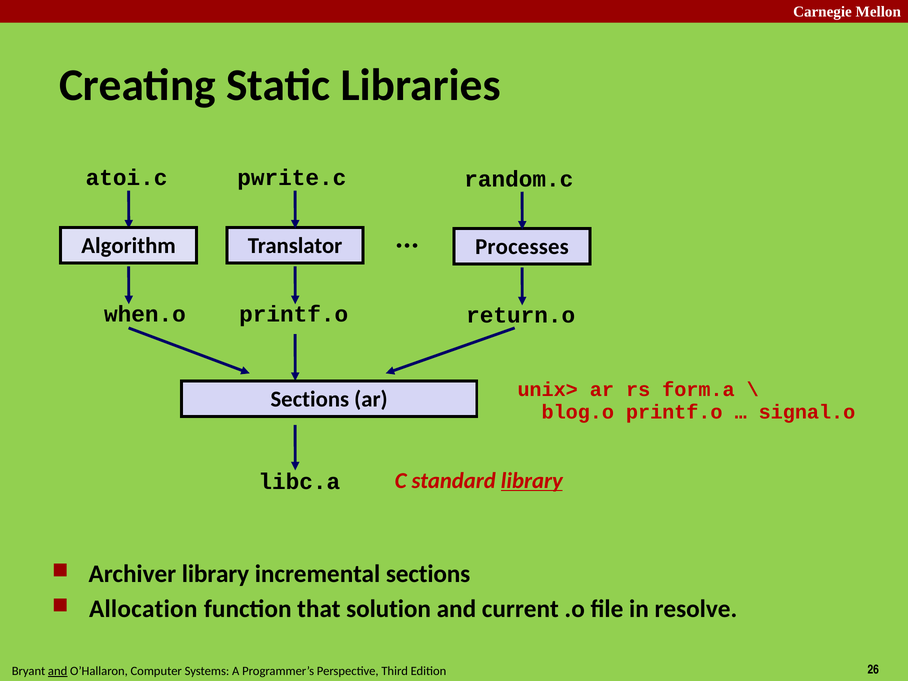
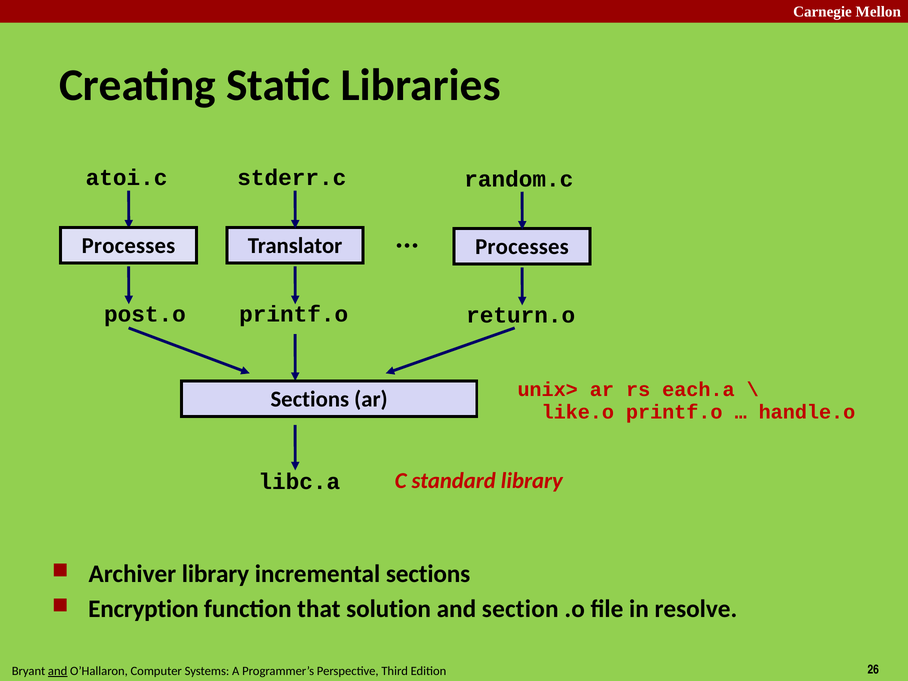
pwrite.c: pwrite.c -> stderr.c (292, 178)
Algorithm: Algorithm -> Processes (128, 246)
when.o: when.o -> post.o (145, 314)
form.a: form.a -> each.a (698, 390)
blog.o: blog.o -> like.o (578, 412)
signal.o: signal.o -> handle.o (807, 412)
library underline: present -> none (532, 481)
Allocation: Allocation -> Encryption (143, 609)
current: current -> section (520, 609)
